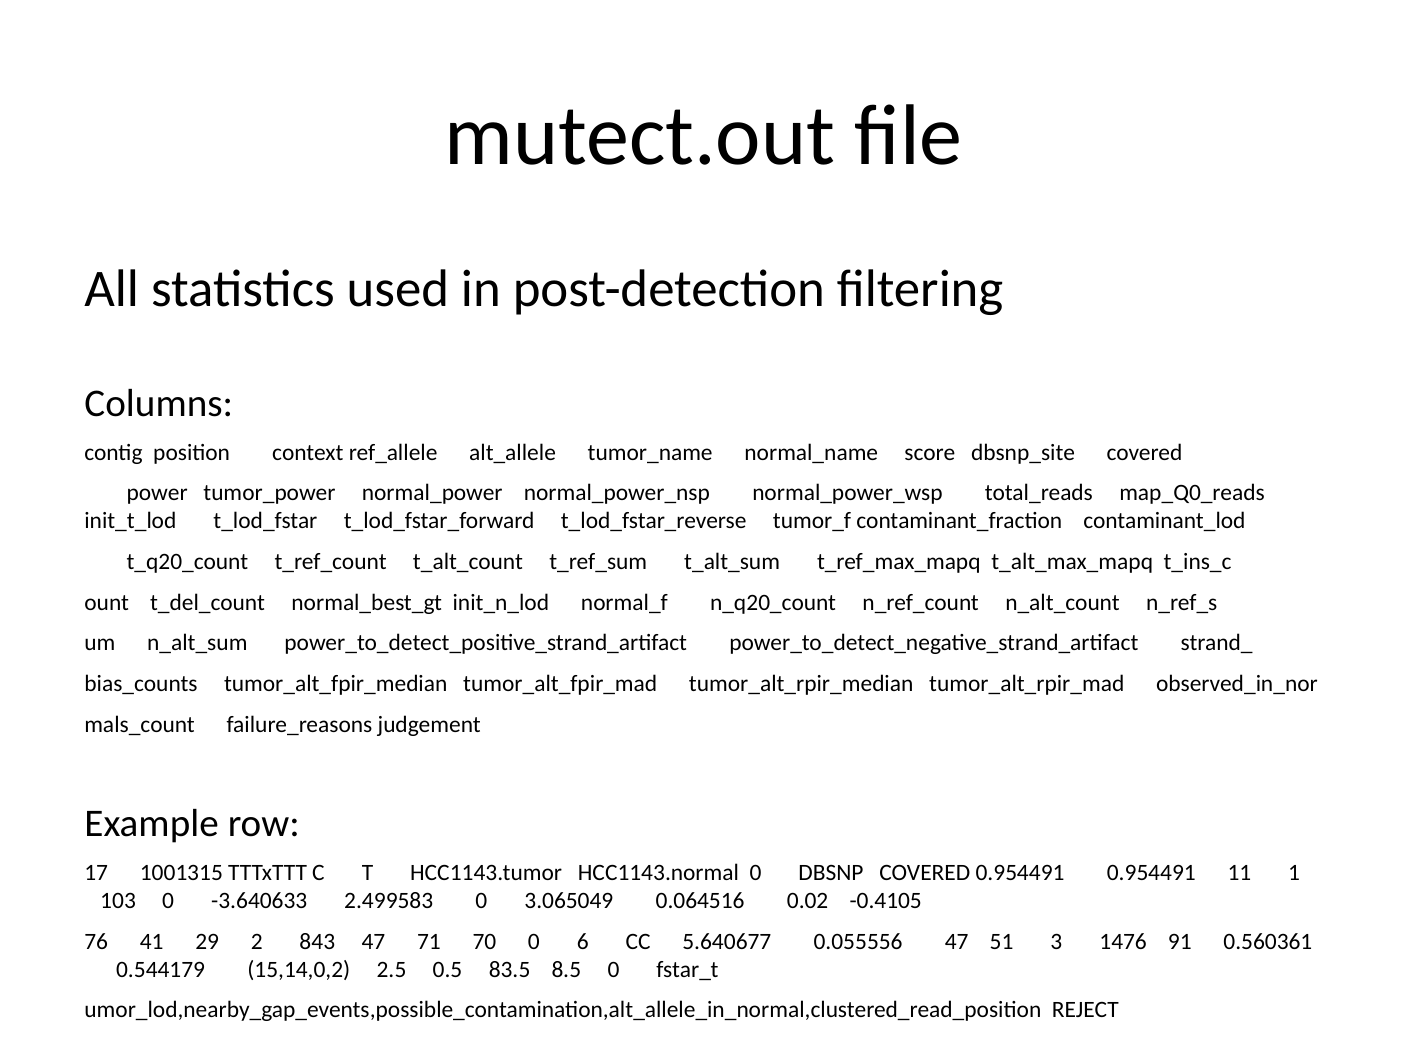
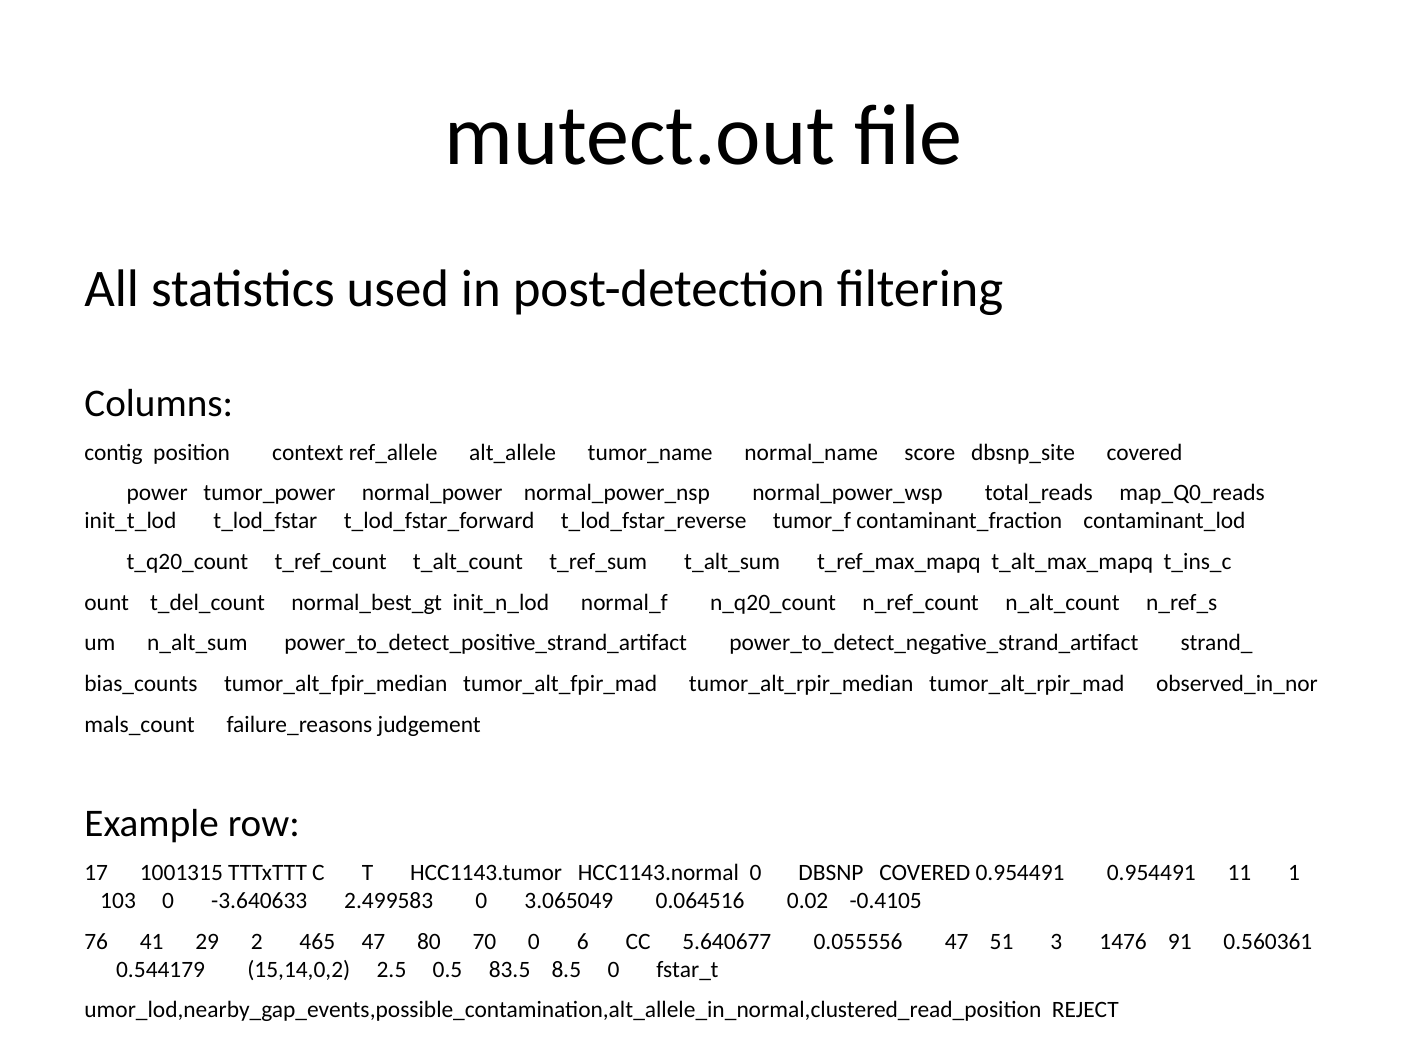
843: 843 -> 465 (317, 941)
71: 71 -> 80 (429, 941)
